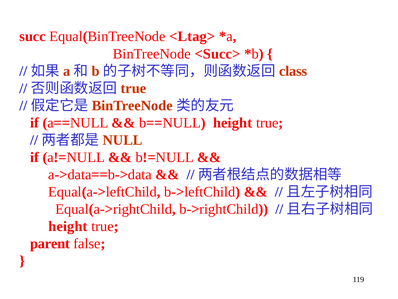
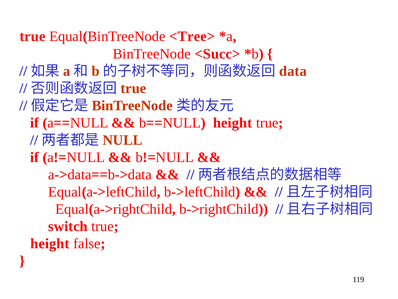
succ: succ -> true (33, 36)
<Ltag>: <Ltag> -> <Tree> (192, 36)
class: class -> data (293, 71)
height: height -> switch (68, 226)
parent: parent -> height (50, 243)
